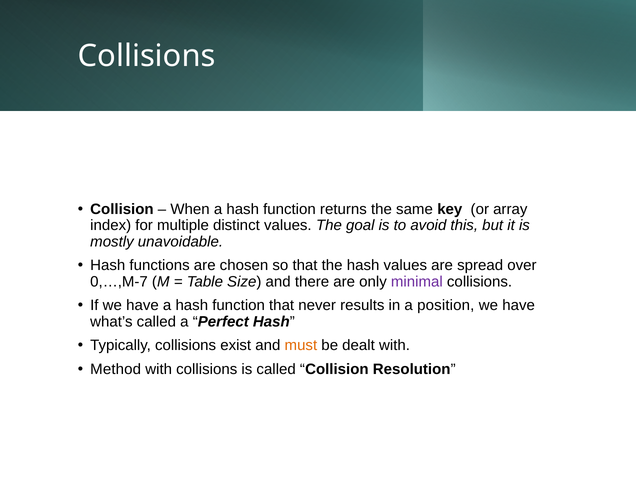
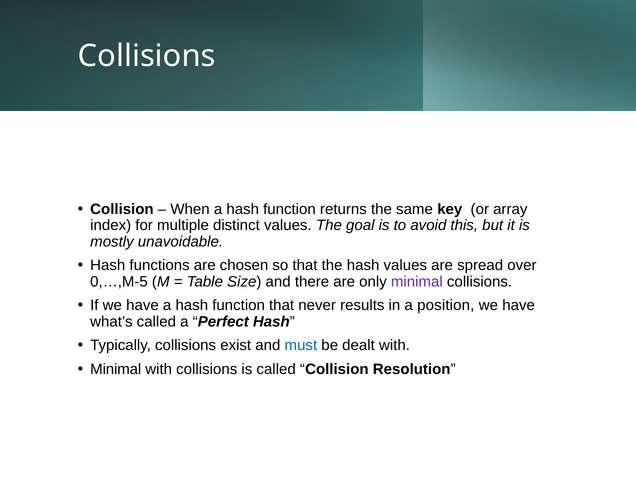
0,…,M-7: 0,…,M-7 -> 0,…,M-5 (119, 282)
must colour: orange -> blue (301, 345)
Method: Method -> Minimal (116, 369)
